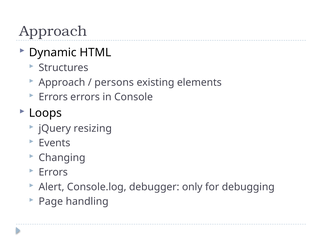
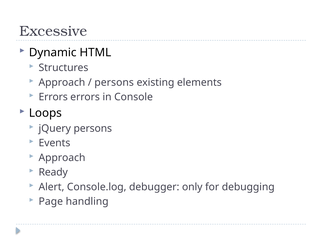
Approach: Approach -> Excessive (53, 31)
jQuery resizing: resizing -> persons (93, 128)
Changing: Changing -> Approach (62, 157)
Errors: Errors -> Ready (53, 172)
